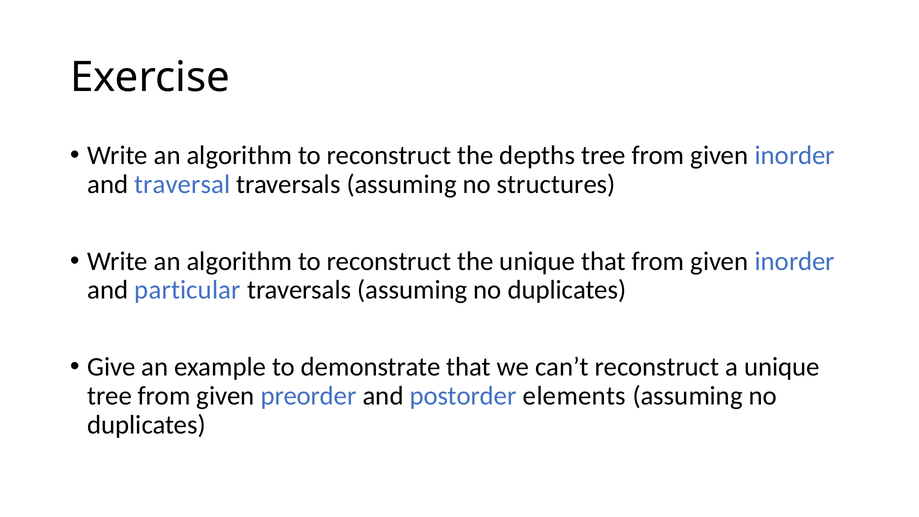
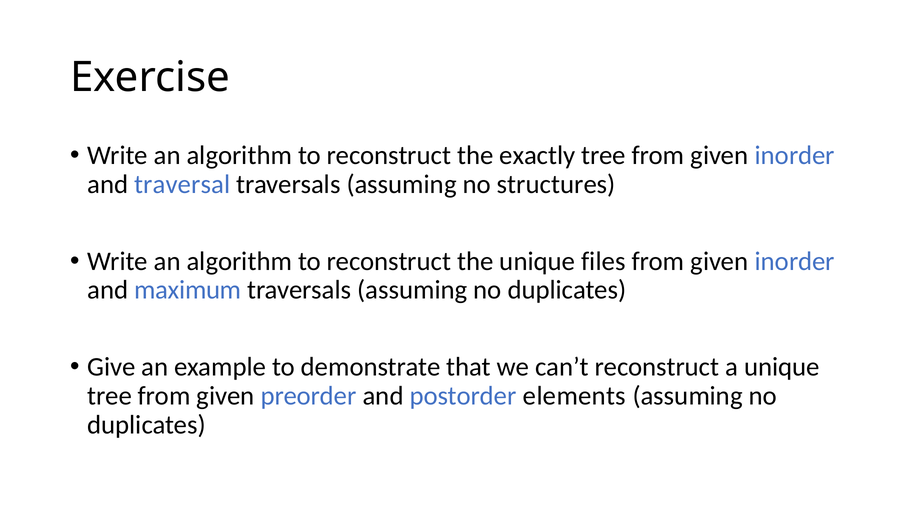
depths: depths -> exactly (537, 155)
unique that: that -> files (603, 261)
particular: particular -> maximum (188, 290)
